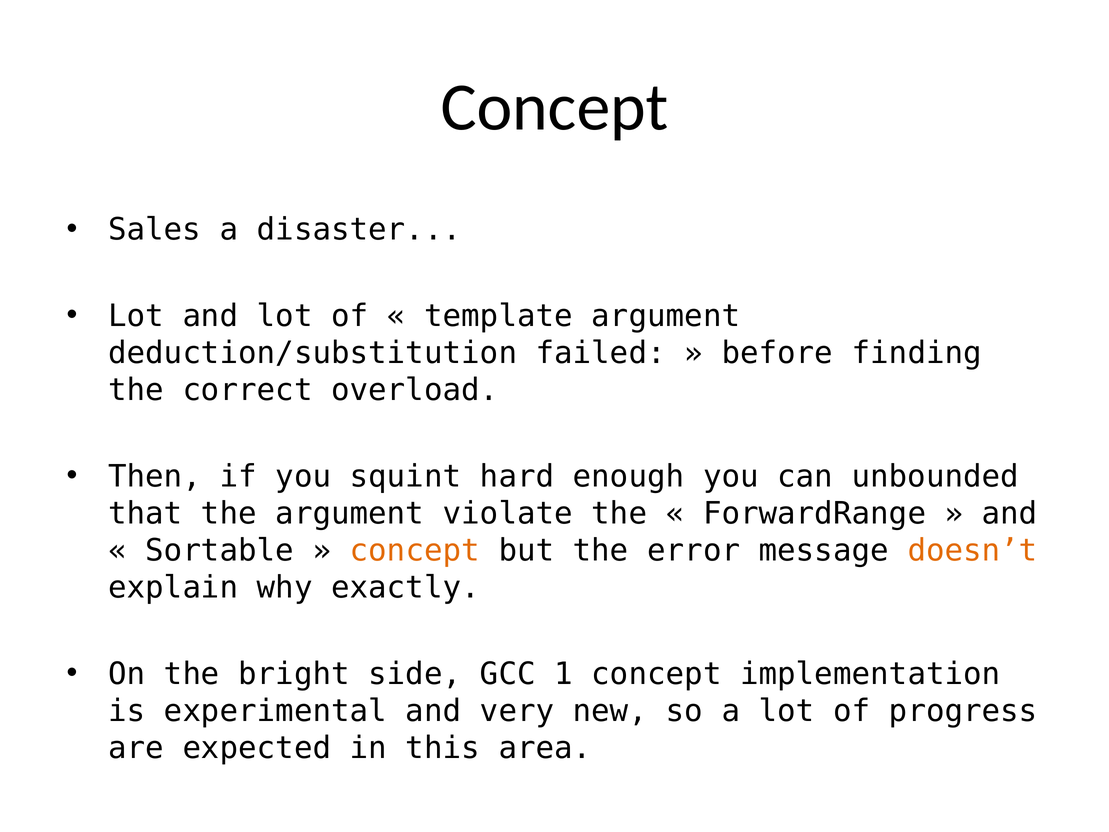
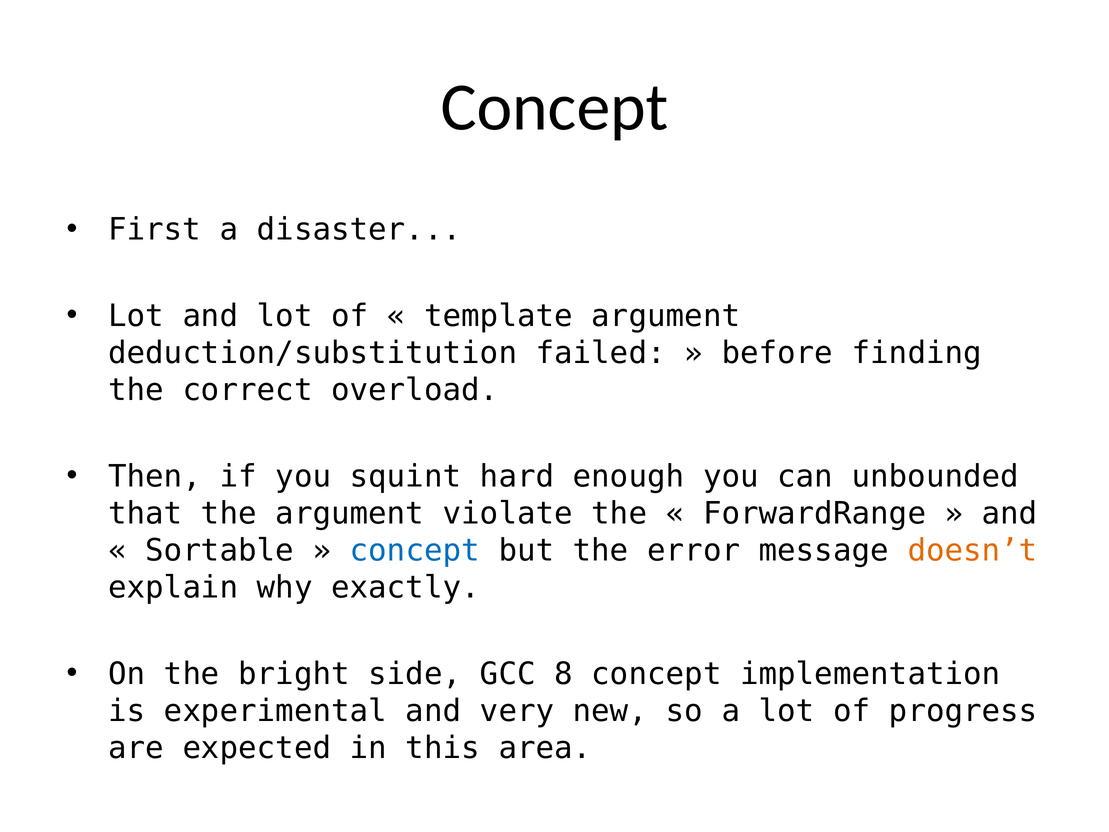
Sales: Sales -> First (155, 230)
concept colour: orange -> blue (415, 550)
1: 1 -> 8 (564, 674)
